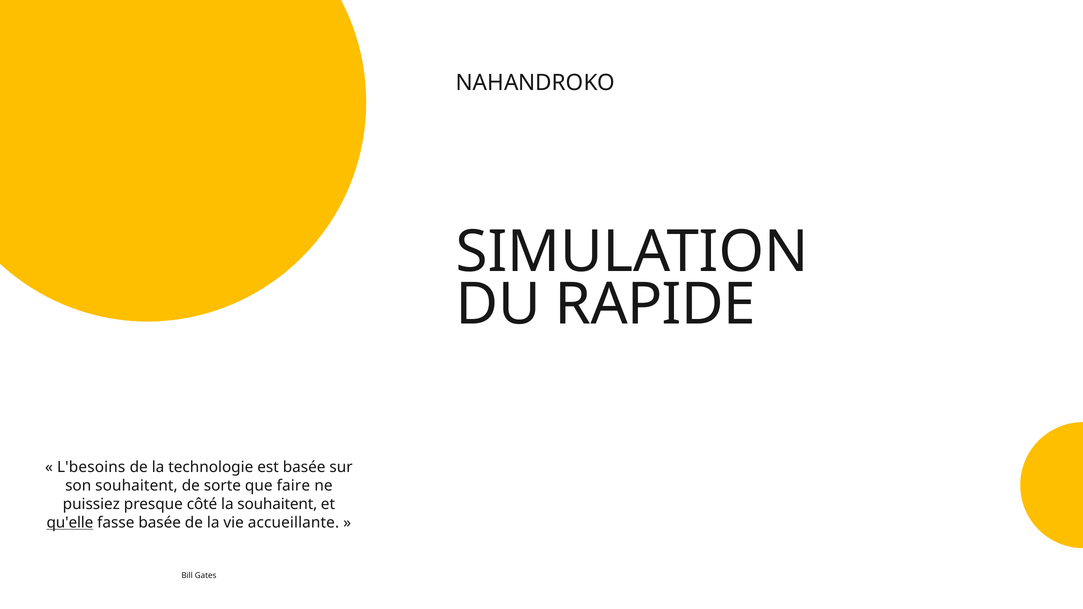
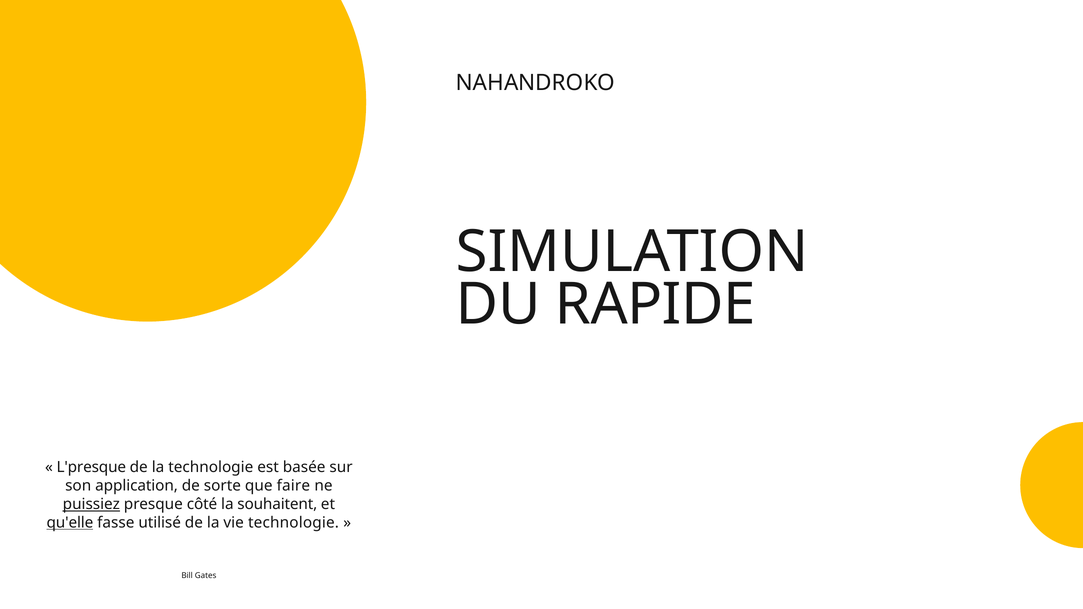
L'besoins: L'besoins -> L'presque (91, 468)
son souhaitent: souhaitent -> application (137, 486)
puissiez underline: none -> present (91, 504)
fasse basée: basée -> utilisé (160, 523)
vie accueillante: accueillante -> technologie (293, 523)
